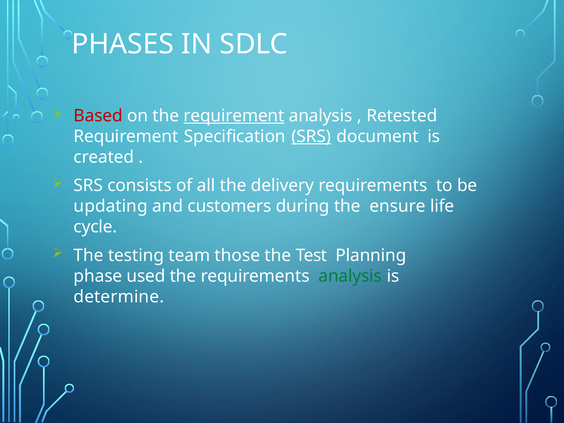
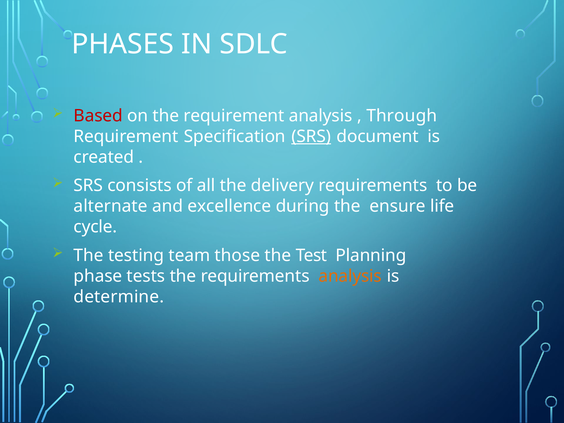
requirement underline: present -> none (234, 116)
Retested: Retested -> Through (402, 116)
updating: updating -> alternate (111, 206)
customers: customers -> excellence (229, 206)
used: used -> tests (146, 276)
analysis colour: green -> orange (350, 276)
